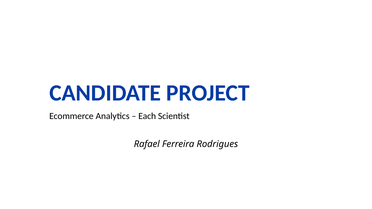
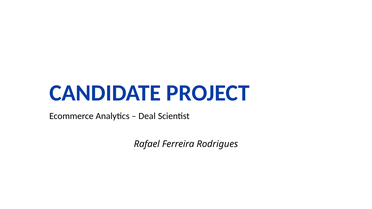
Each: Each -> Deal (147, 116)
